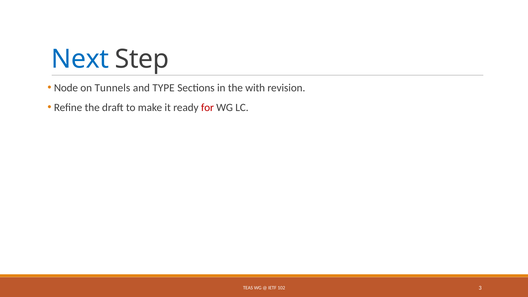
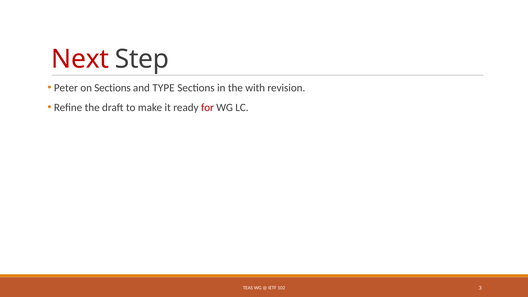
Next colour: blue -> red (80, 59)
Node: Node -> Peter (66, 88)
on Tunnels: Tunnels -> Sections (113, 88)
